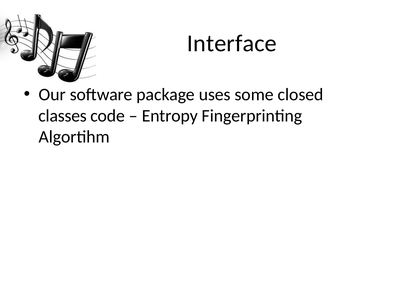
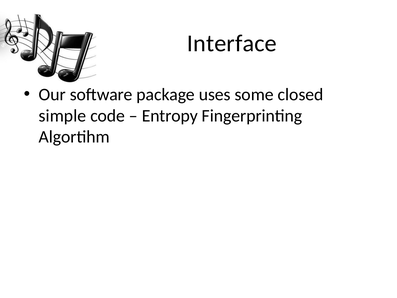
classes: classes -> simple (62, 116)
